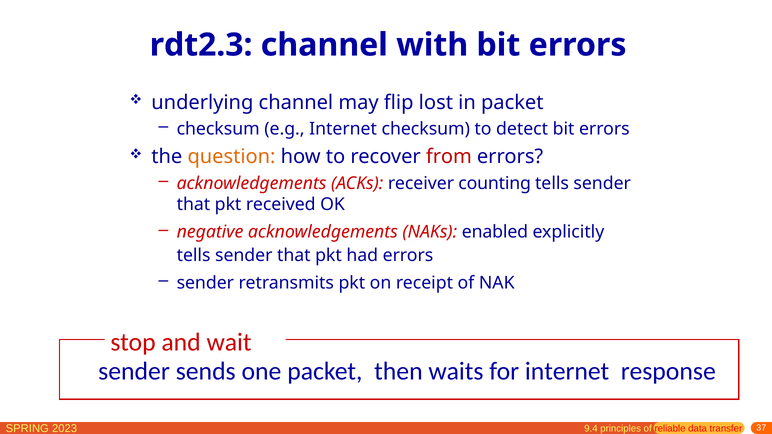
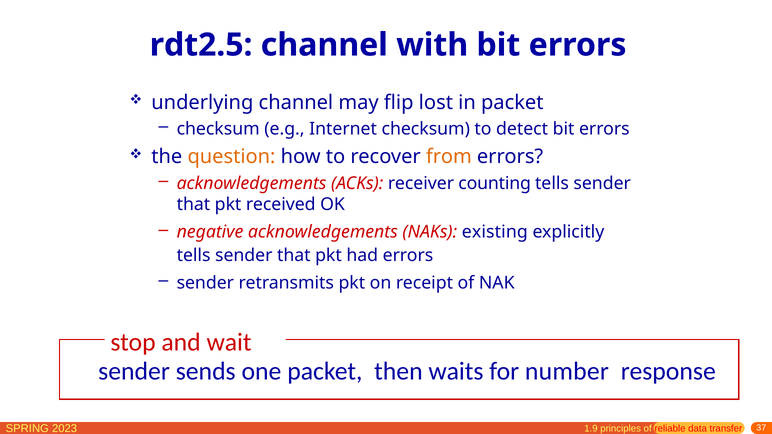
rdt2.3: rdt2.3 -> rdt2.5 (201, 45)
from colour: red -> orange (449, 157)
enabled: enabled -> existing (495, 232)
for internet: internet -> number (567, 371)
9.4: 9.4 -> 1.9 (591, 429)
